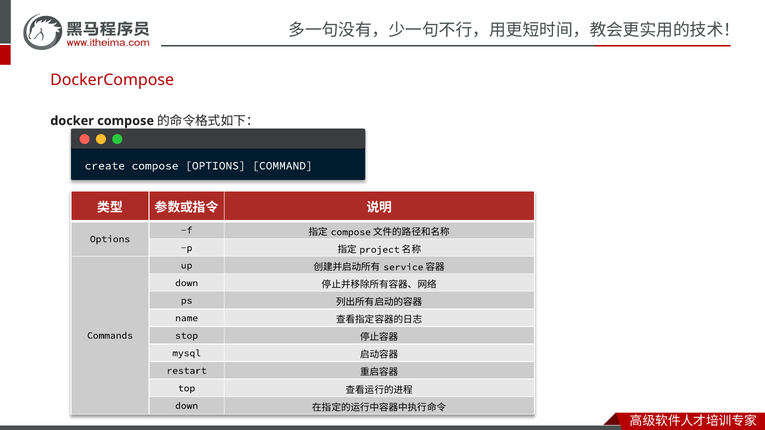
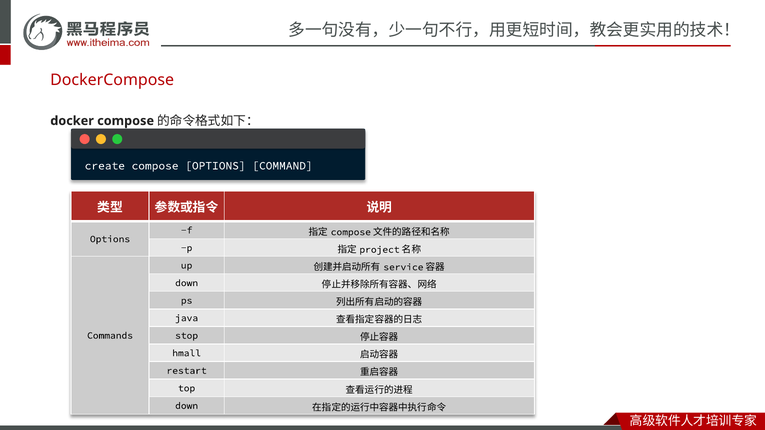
name: name -> java (187, 318)
mysql: mysql -> hmall (187, 353)
